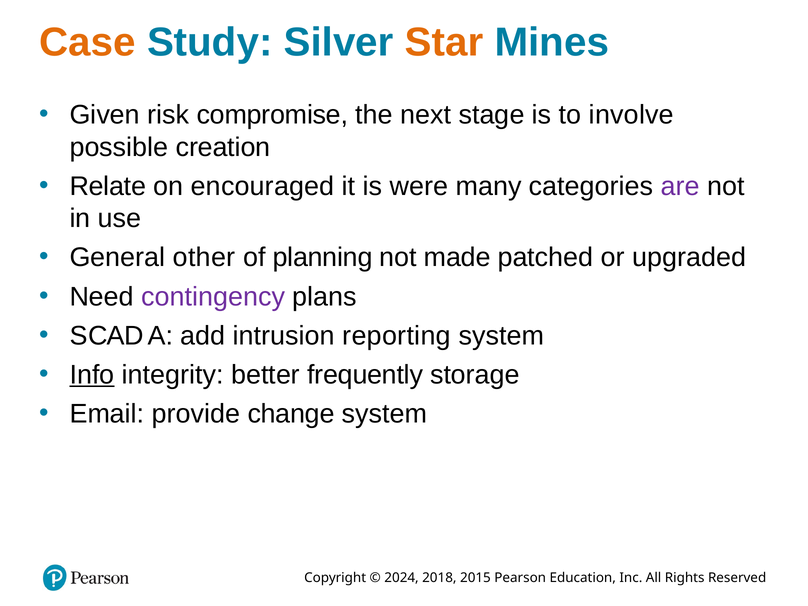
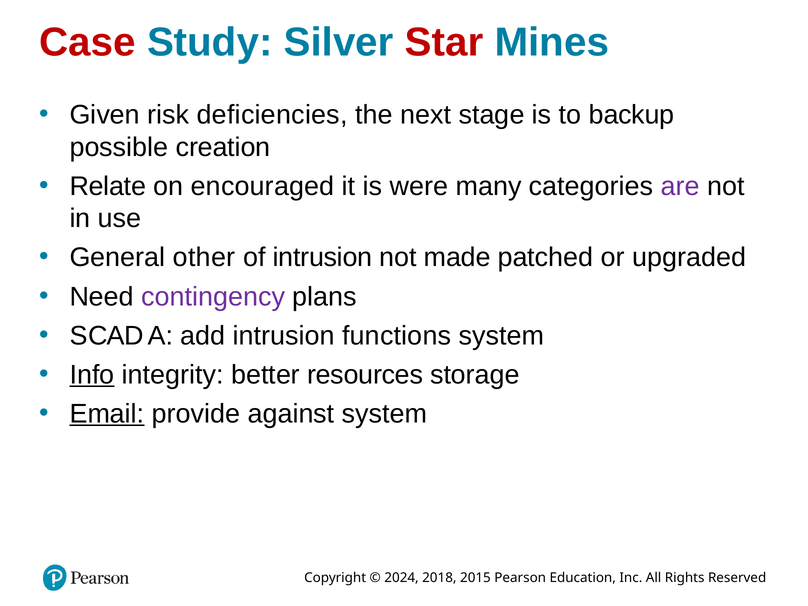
Case colour: orange -> red (88, 42)
Star colour: orange -> red (444, 42)
compromise: compromise -> deficiencies (272, 115)
involve: involve -> backup (632, 115)
of planning: planning -> intrusion (323, 258)
reporting: reporting -> functions (397, 336)
frequently: frequently -> resources (365, 375)
Email underline: none -> present (107, 414)
change: change -> against (291, 414)
